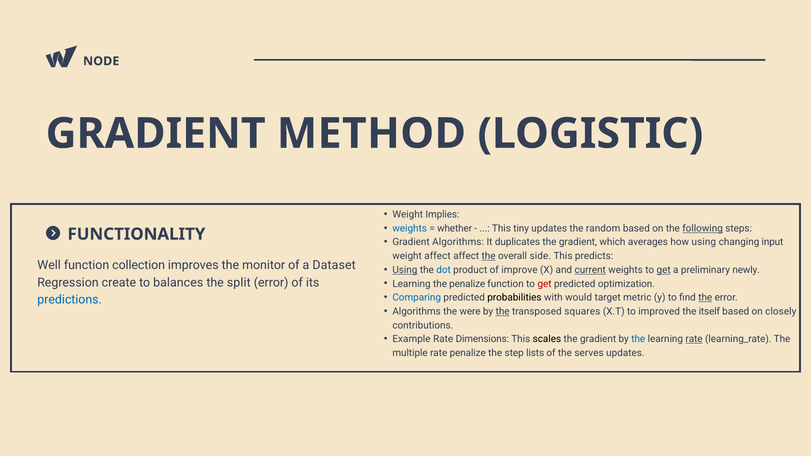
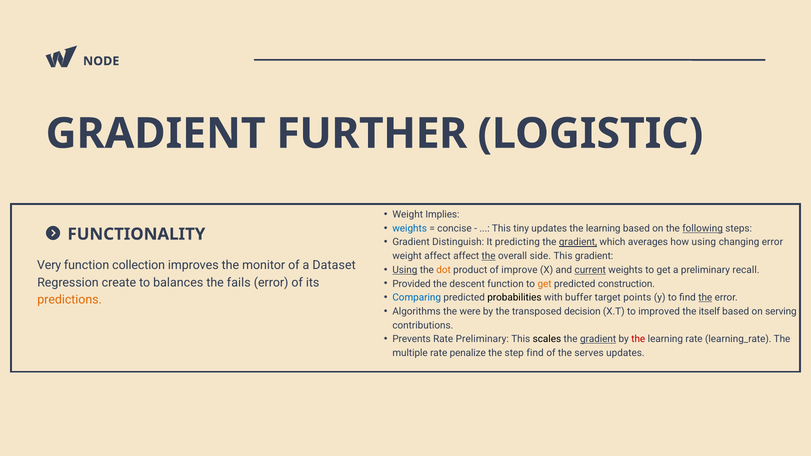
METHOD: METHOD -> FURTHER (372, 134)
whether: whether -> concise (455, 228)
updates the random: random -> learning (603, 228)
Gradient Algorithms: Algorithms -> Distinguish (458, 242)
duplicates: duplicates -> predicting (517, 242)
gradient underline: none -> present (578, 242)
changing input: input -> error (772, 242)
This predicts: predicts -> gradient (594, 256)
Well: Well -> Very (49, 265)
dot colour: blue -> orange (444, 270)
get underline: present -> none (664, 270)
newly: newly -> recall (746, 270)
split: split -> fails (239, 283)
Learning: Learning -> Provided (412, 284)
the penalize: penalize -> descent (467, 284)
get colour: red -> orange (545, 284)
optimization: optimization -> construction (626, 284)
would: would -> buffer (579, 298)
metric: metric -> points (637, 298)
predictions colour: blue -> orange (70, 300)
the underline: present -> none (503, 312)
squares: squares -> decision (582, 312)
closely: closely -> serving (781, 312)
Example: Example -> Prevents (412, 339)
Rate Dimensions: Dimensions -> Preliminary (482, 339)
gradient underline: none -> present (598, 339)
the colour: blue -> red (638, 339)
rate underline: present -> none (694, 339)
step lists: lists -> find (535, 353)
